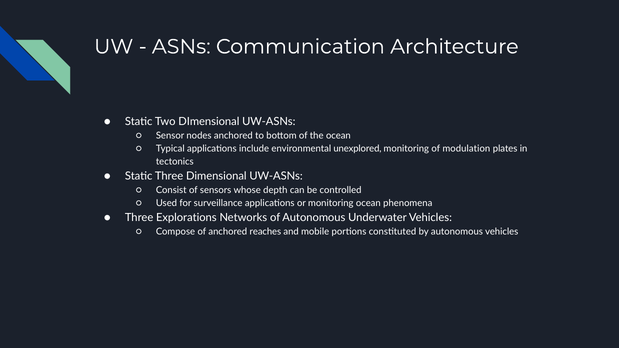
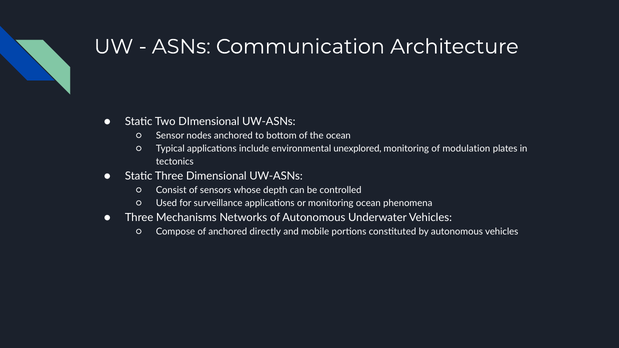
Explorations: Explorations -> Mechanisms (186, 218)
reaches: reaches -> directly (265, 232)
